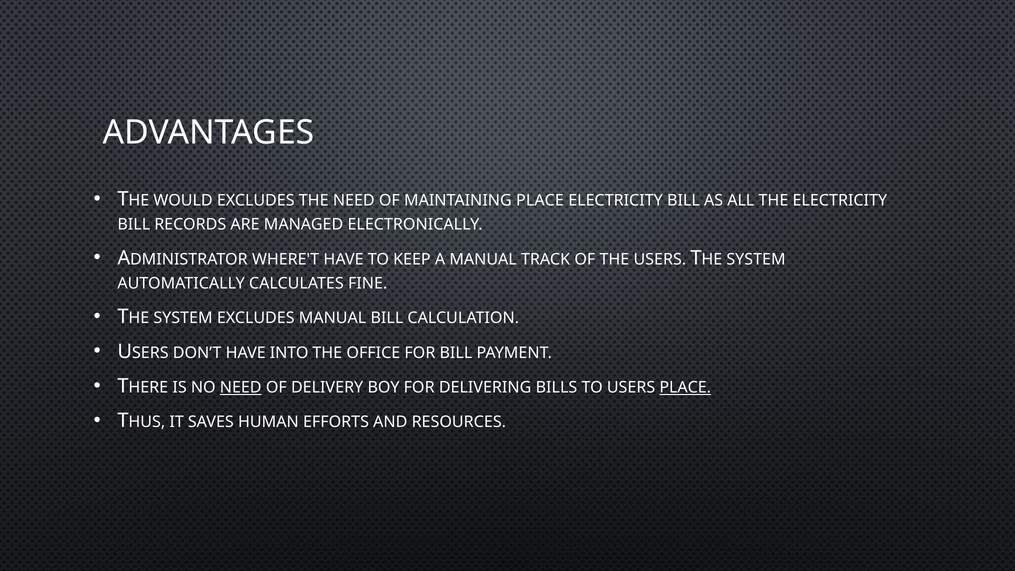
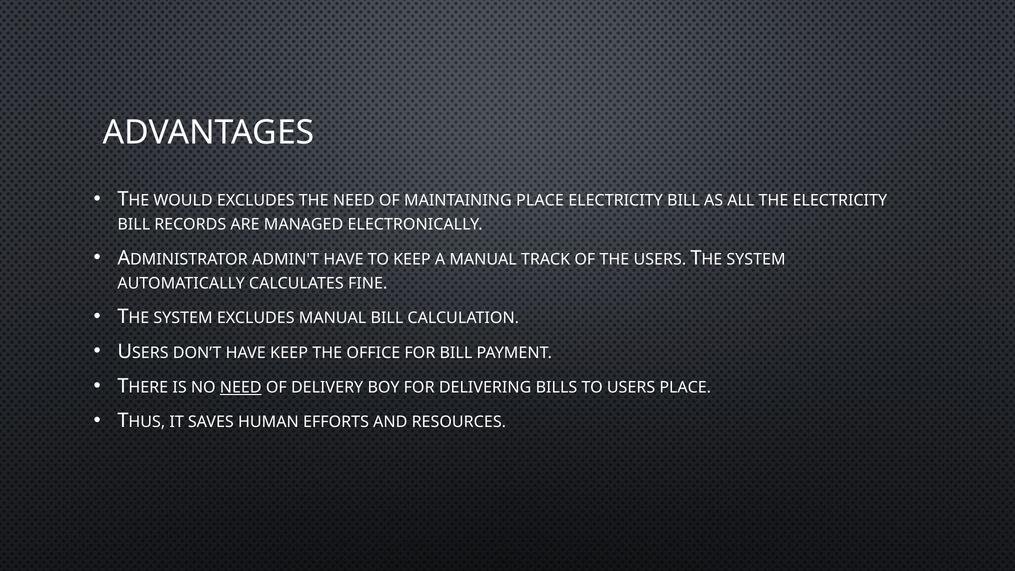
WHERE'T: WHERE'T -> ADMIN'T (286, 259)
HAVE INTO: INTO -> KEEP (289, 353)
PLACE underline: present -> none (685, 387)
